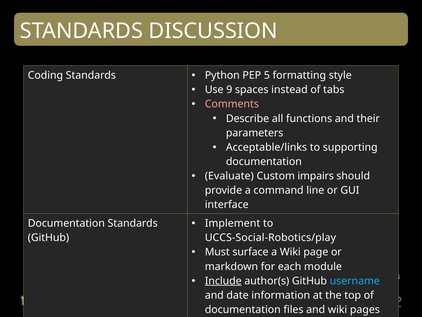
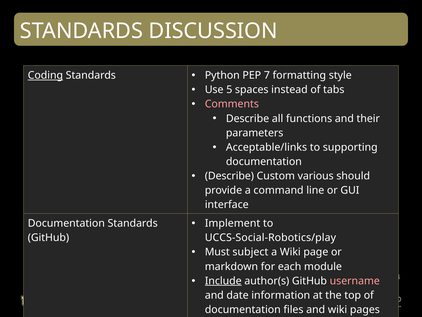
Coding underline: none -> present (45, 75)
5: 5 -> 7 (267, 75)
9: 9 -> 5 (229, 90)
Evaluate: Evaluate -> Describe (229, 176)
impairs: impairs -> various (316, 176)
surface: surface -> subject (250, 252)
username colour: light blue -> pink (355, 280)
